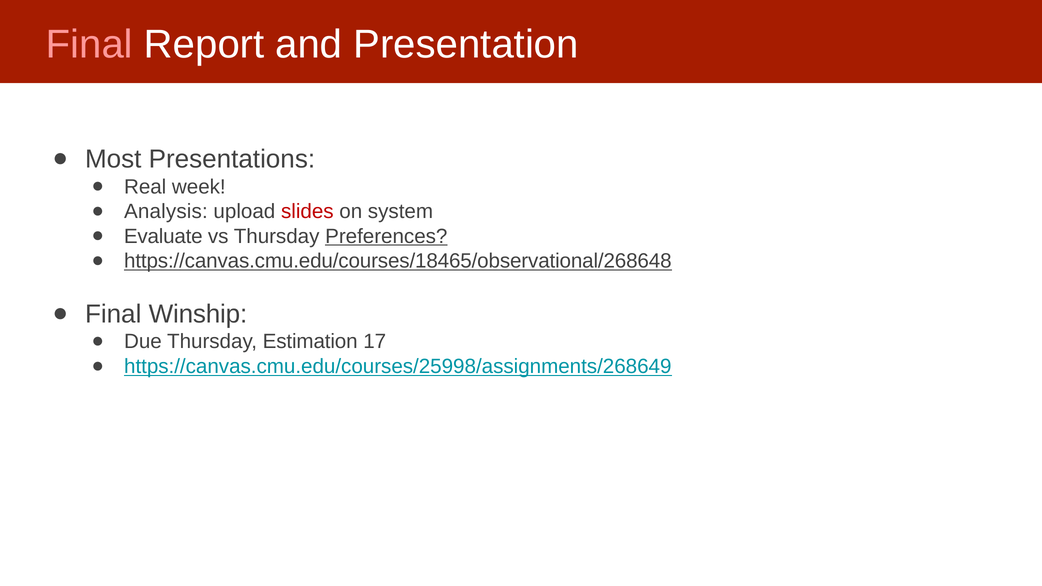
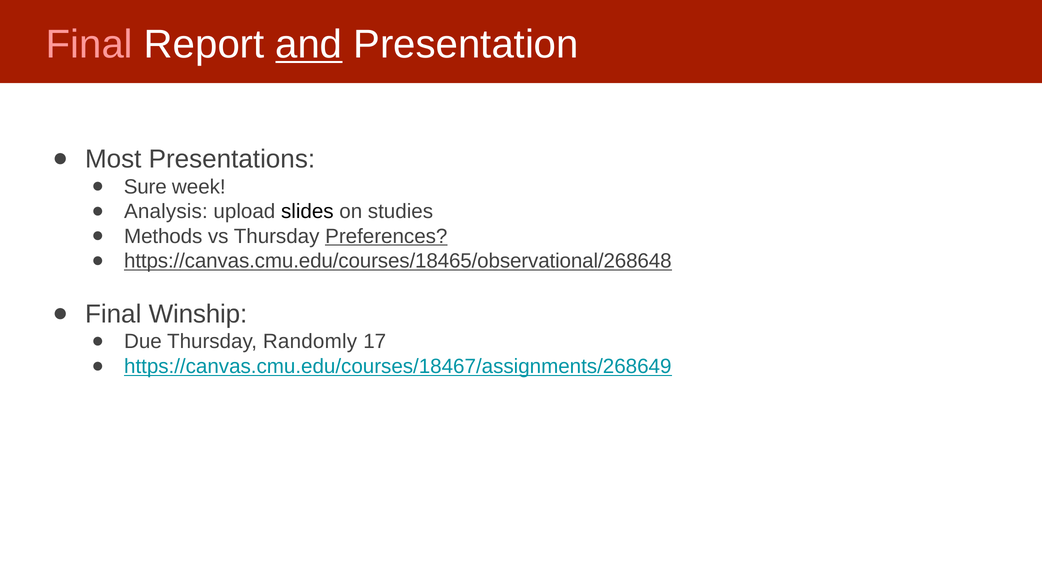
and underline: none -> present (309, 45)
Real: Real -> Sure (145, 187)
slides colour: red -> black (307, 212)
system: system -> studies (400, 212)
Evaluate: Evaluate -> Methods (163, 236)
Estimation: Estimation -> Randomly (310, 342)
https://canvas.cmu.edu/courses/25998/assignments/268649: https://canvas.cmu.edu/courses/25998/assignments/268649 -> https://canvas.cmu.edu/courses/18467/assignments/268649 (398, 366)
